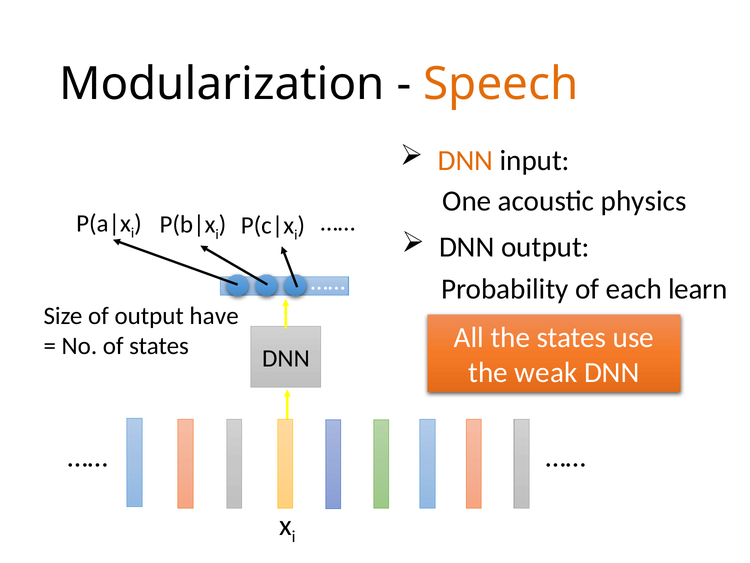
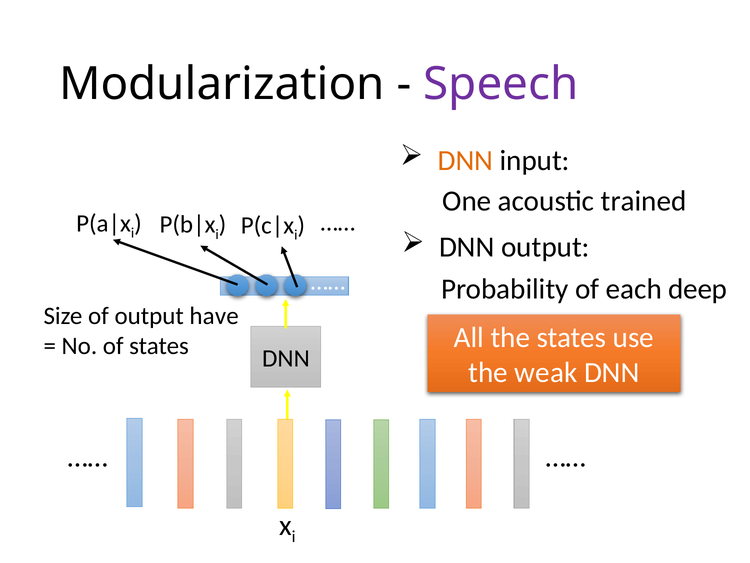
Speech colour: orange -> purple (501, 84)
physics: physics -> trained (644, 201)
learn: learn -> deep (698, 289)
